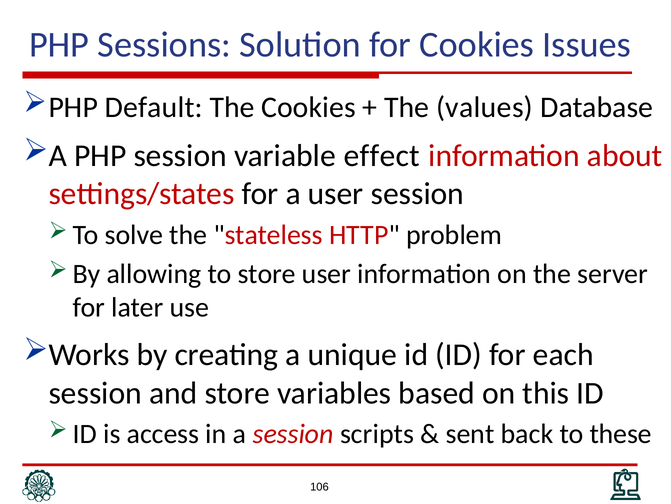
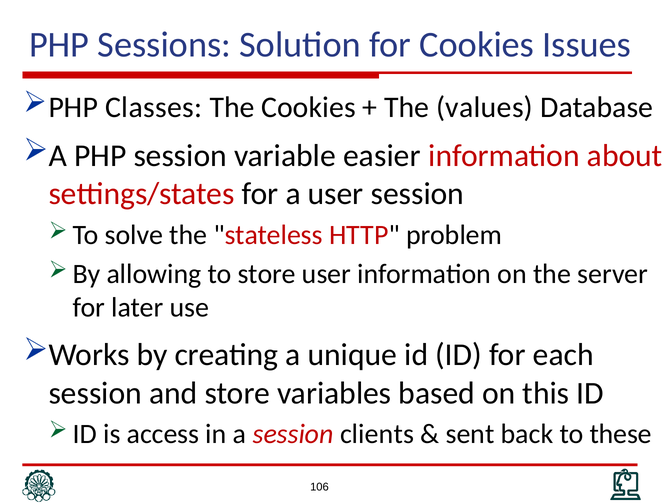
Default: Default -> Classes (154, 107)
effect: effect -> easier (382, 155)
scripts: scripts -> clients (377, 434)
